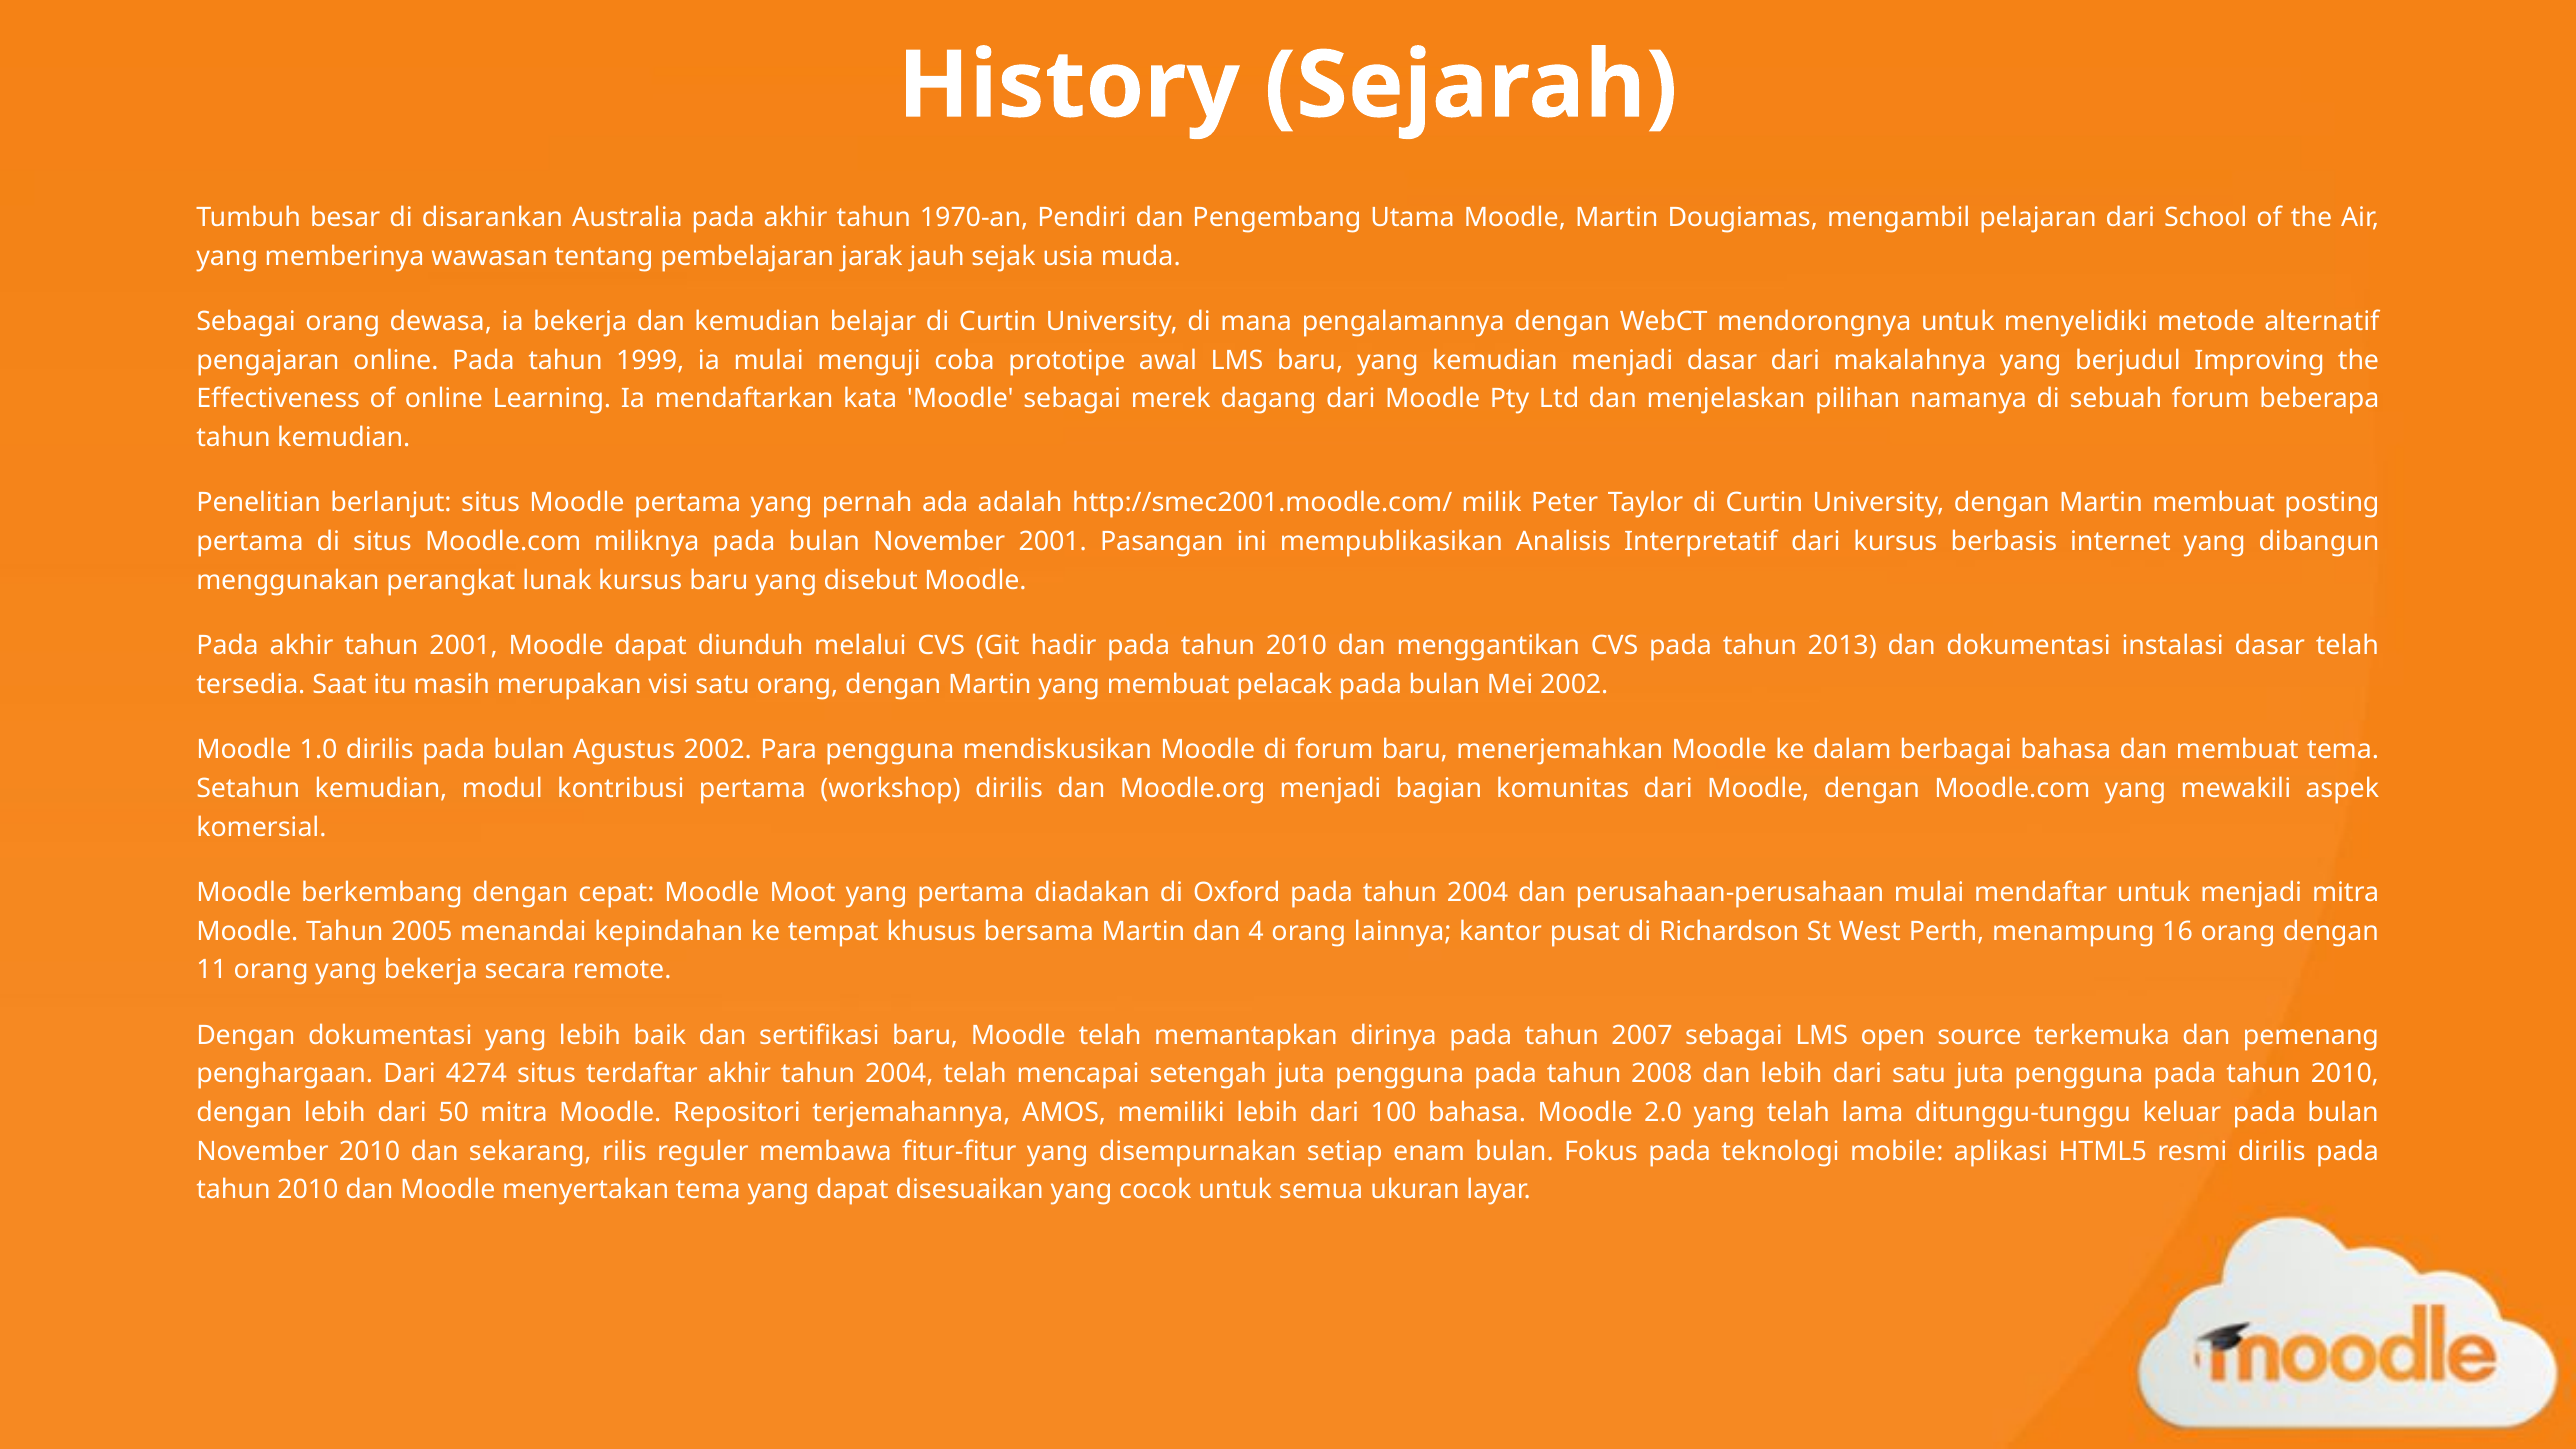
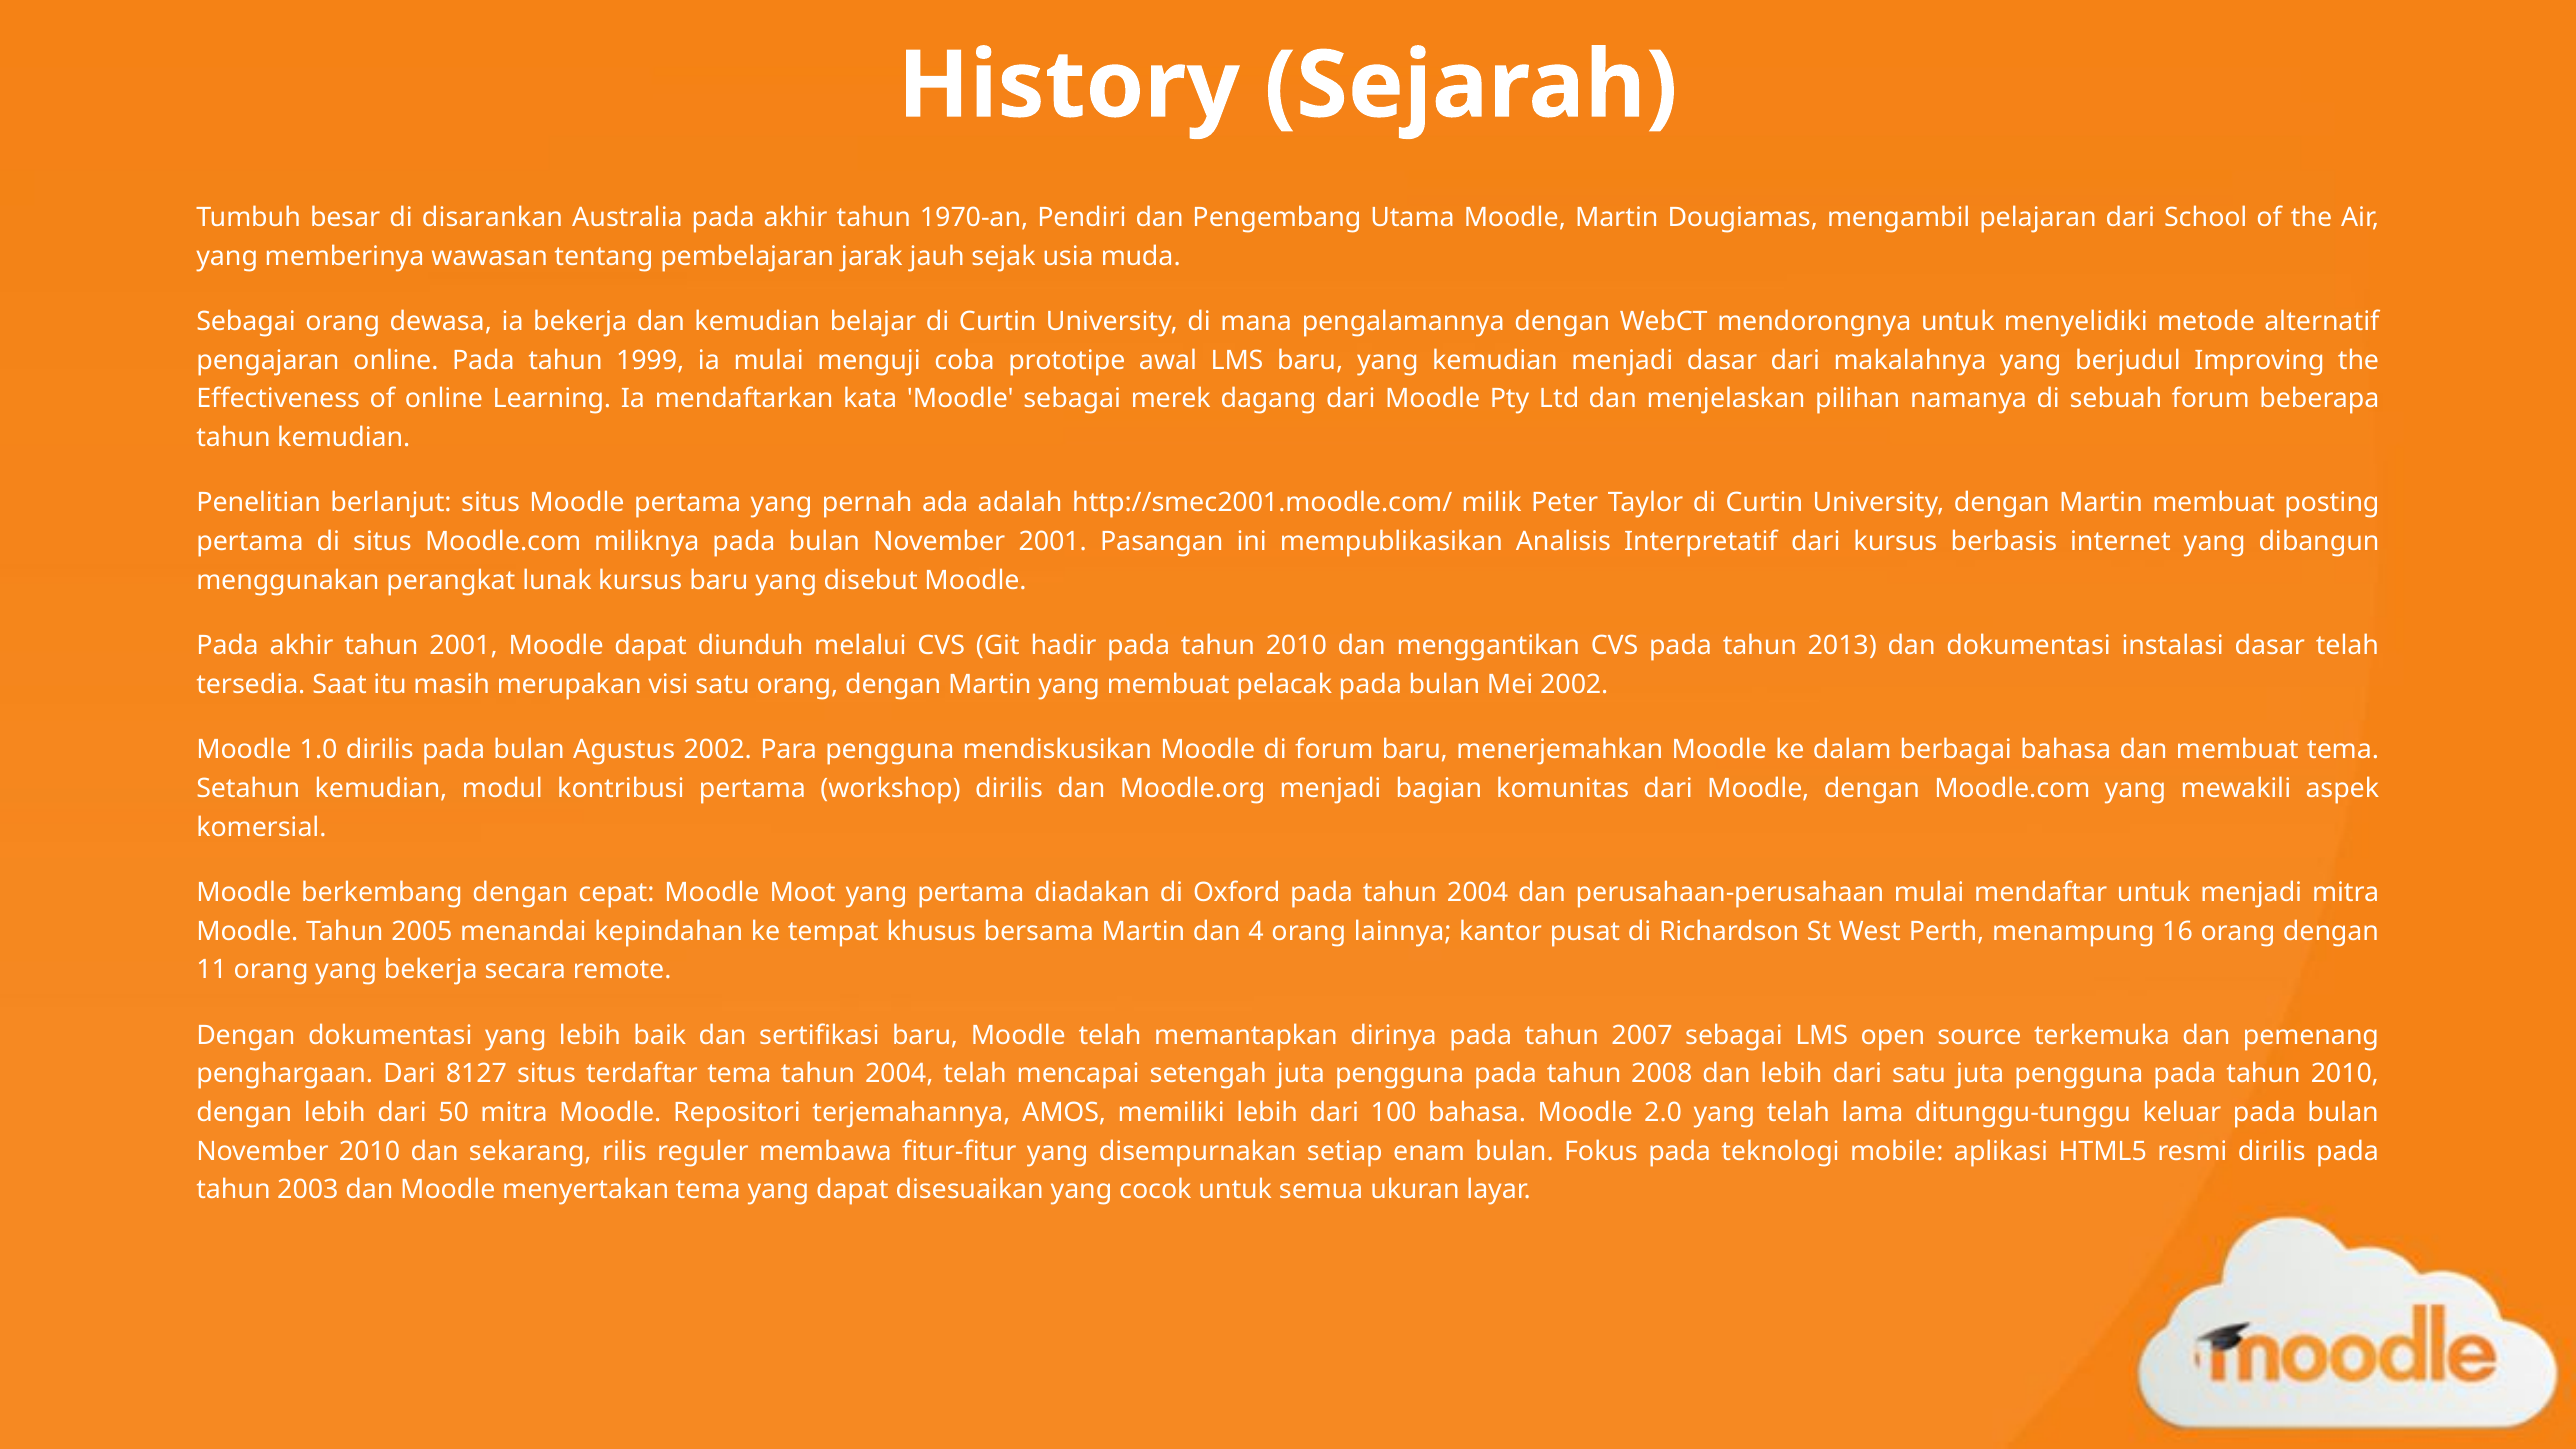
4274: 4274 -> 8127 (477, 1074)
terdaftar akhir: akhir -> tema (739, 1074)
2010: 2010 -> 2003 (308, 1190)
